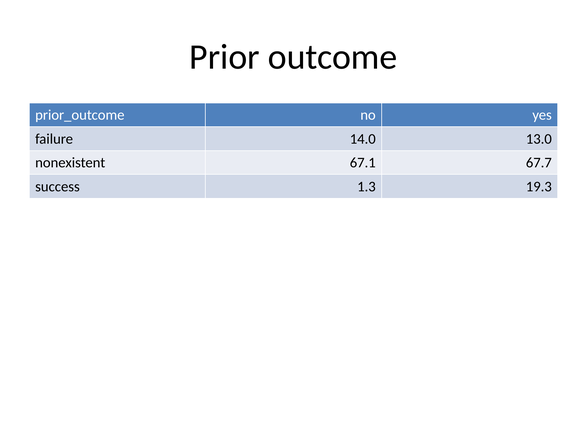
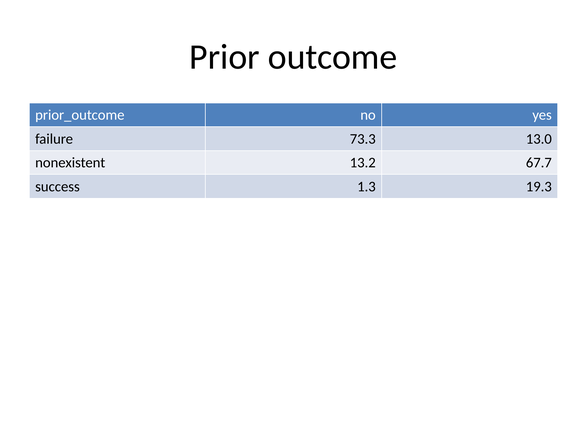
14.0: 14.0 -> 73.3 (363, 139)
67.1: 67.1 -> 13.2 (363, 162)
